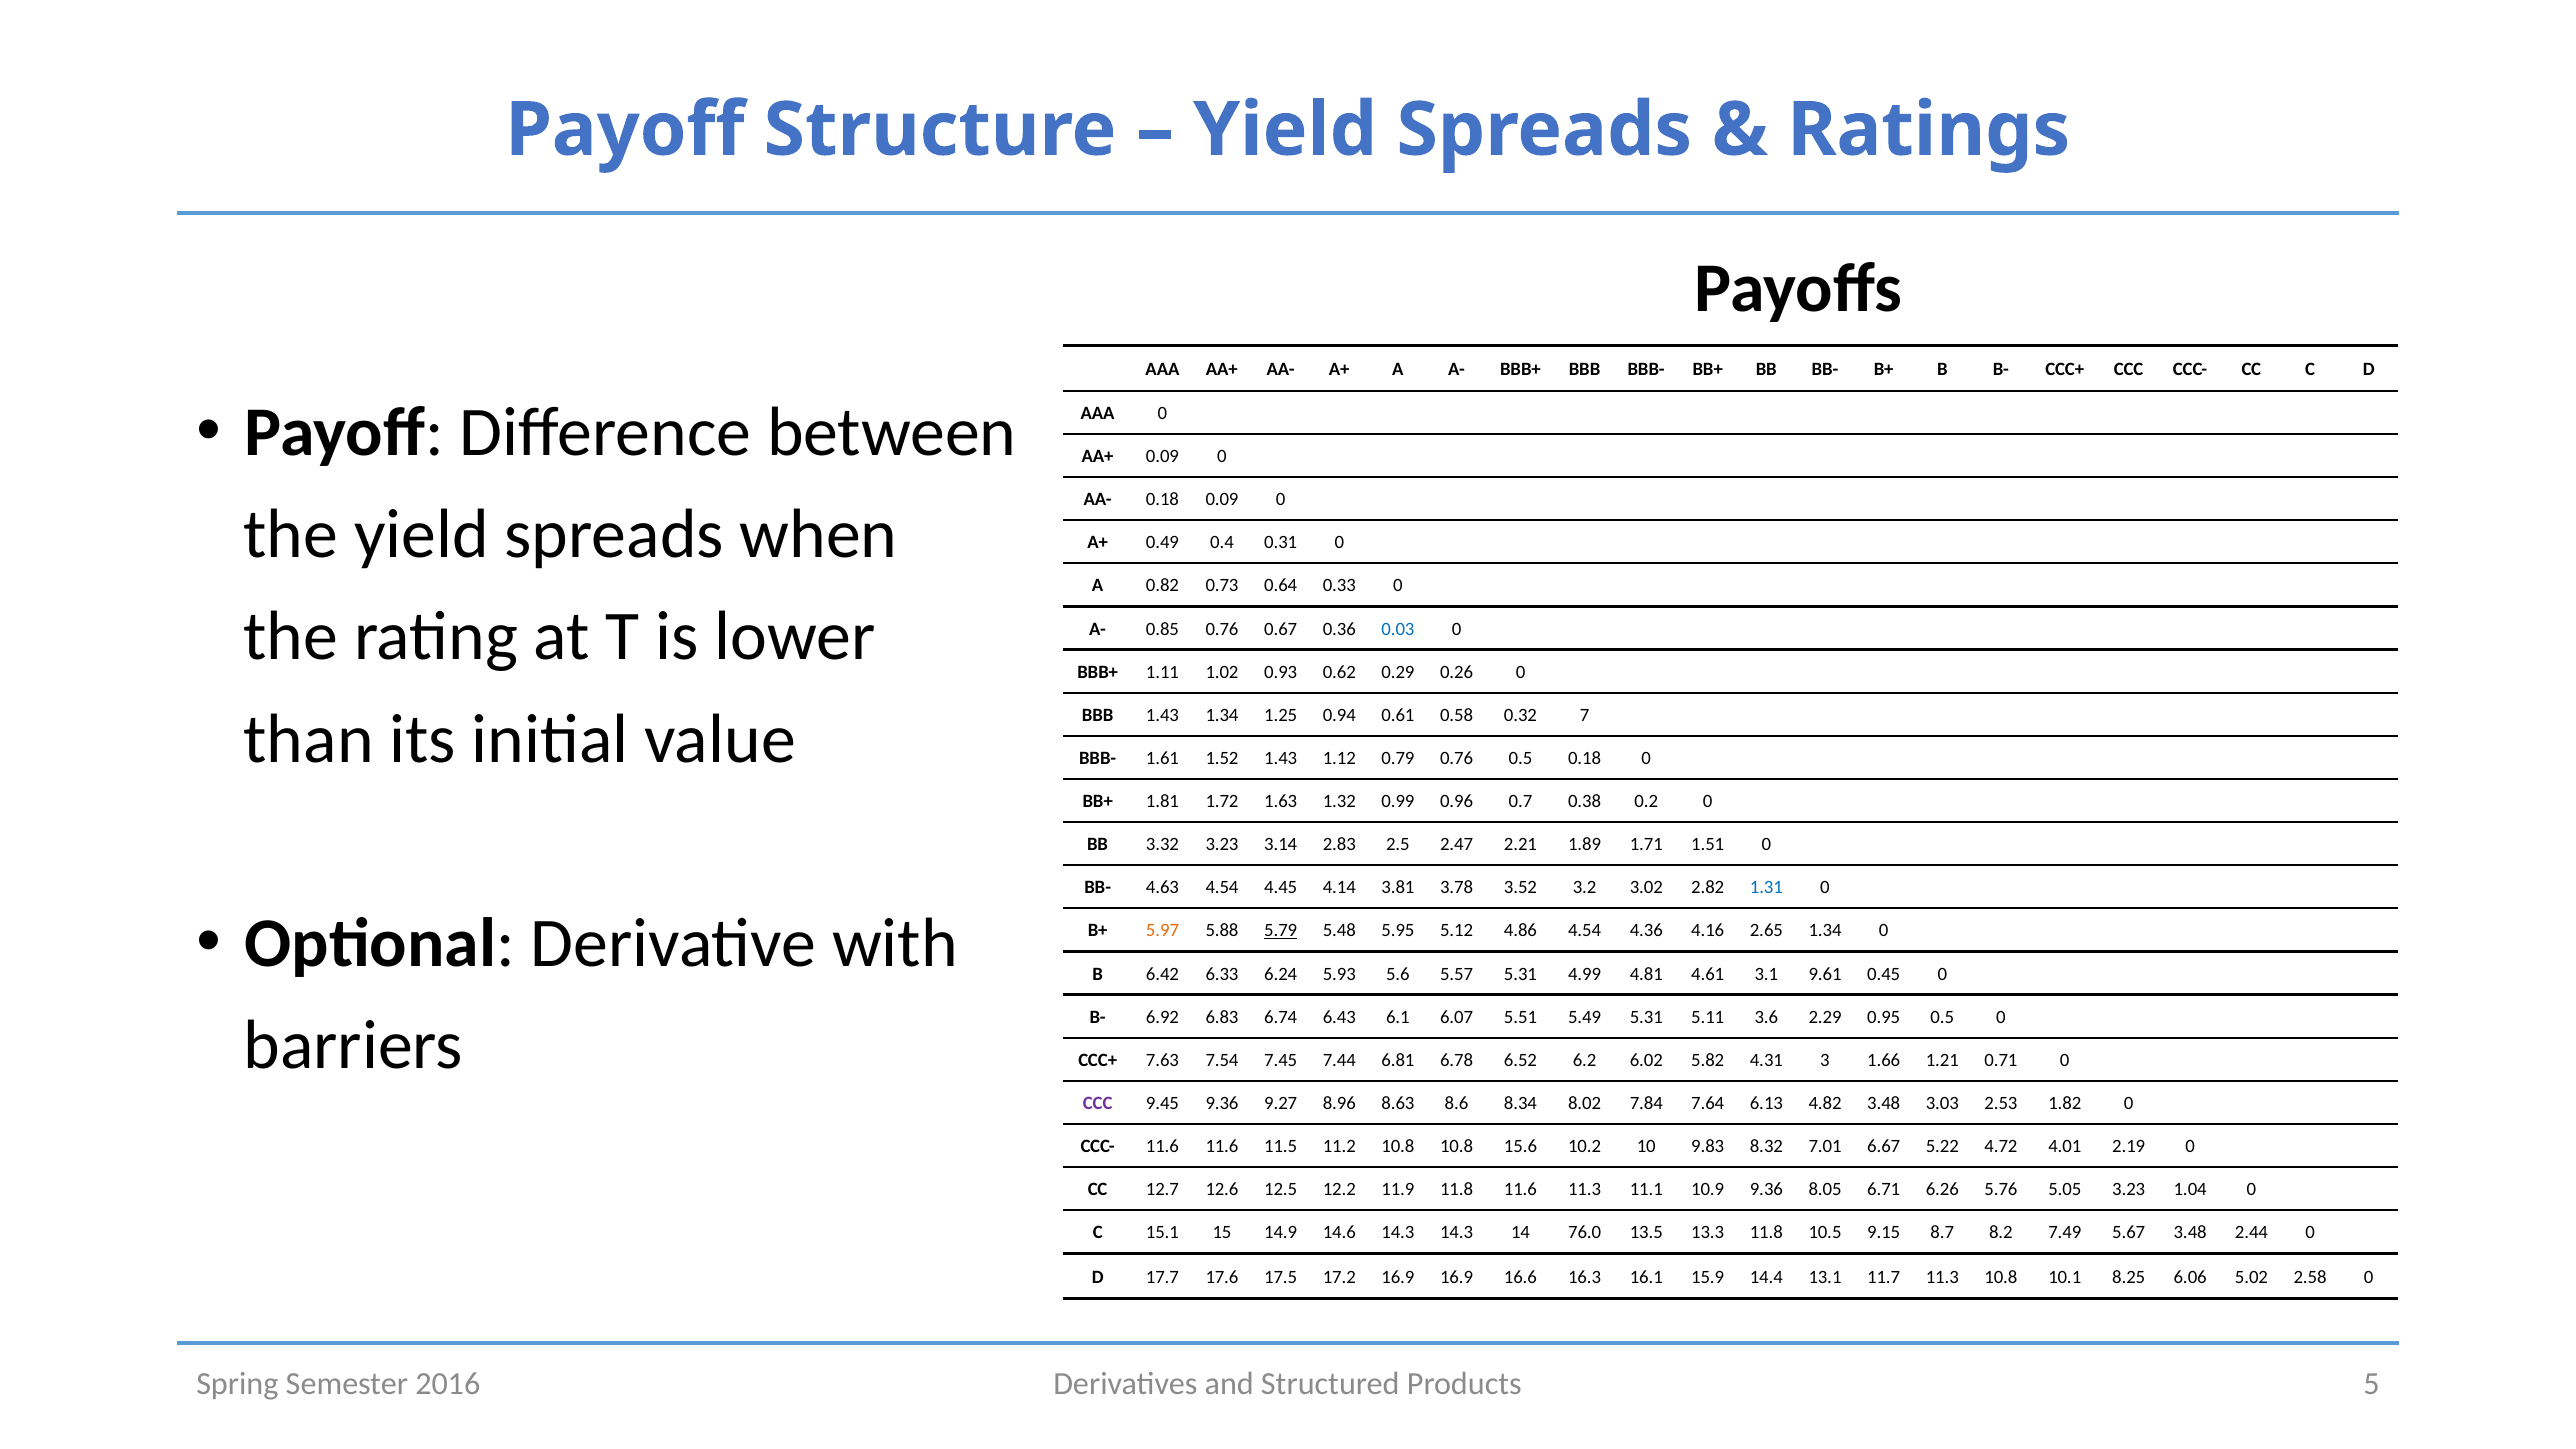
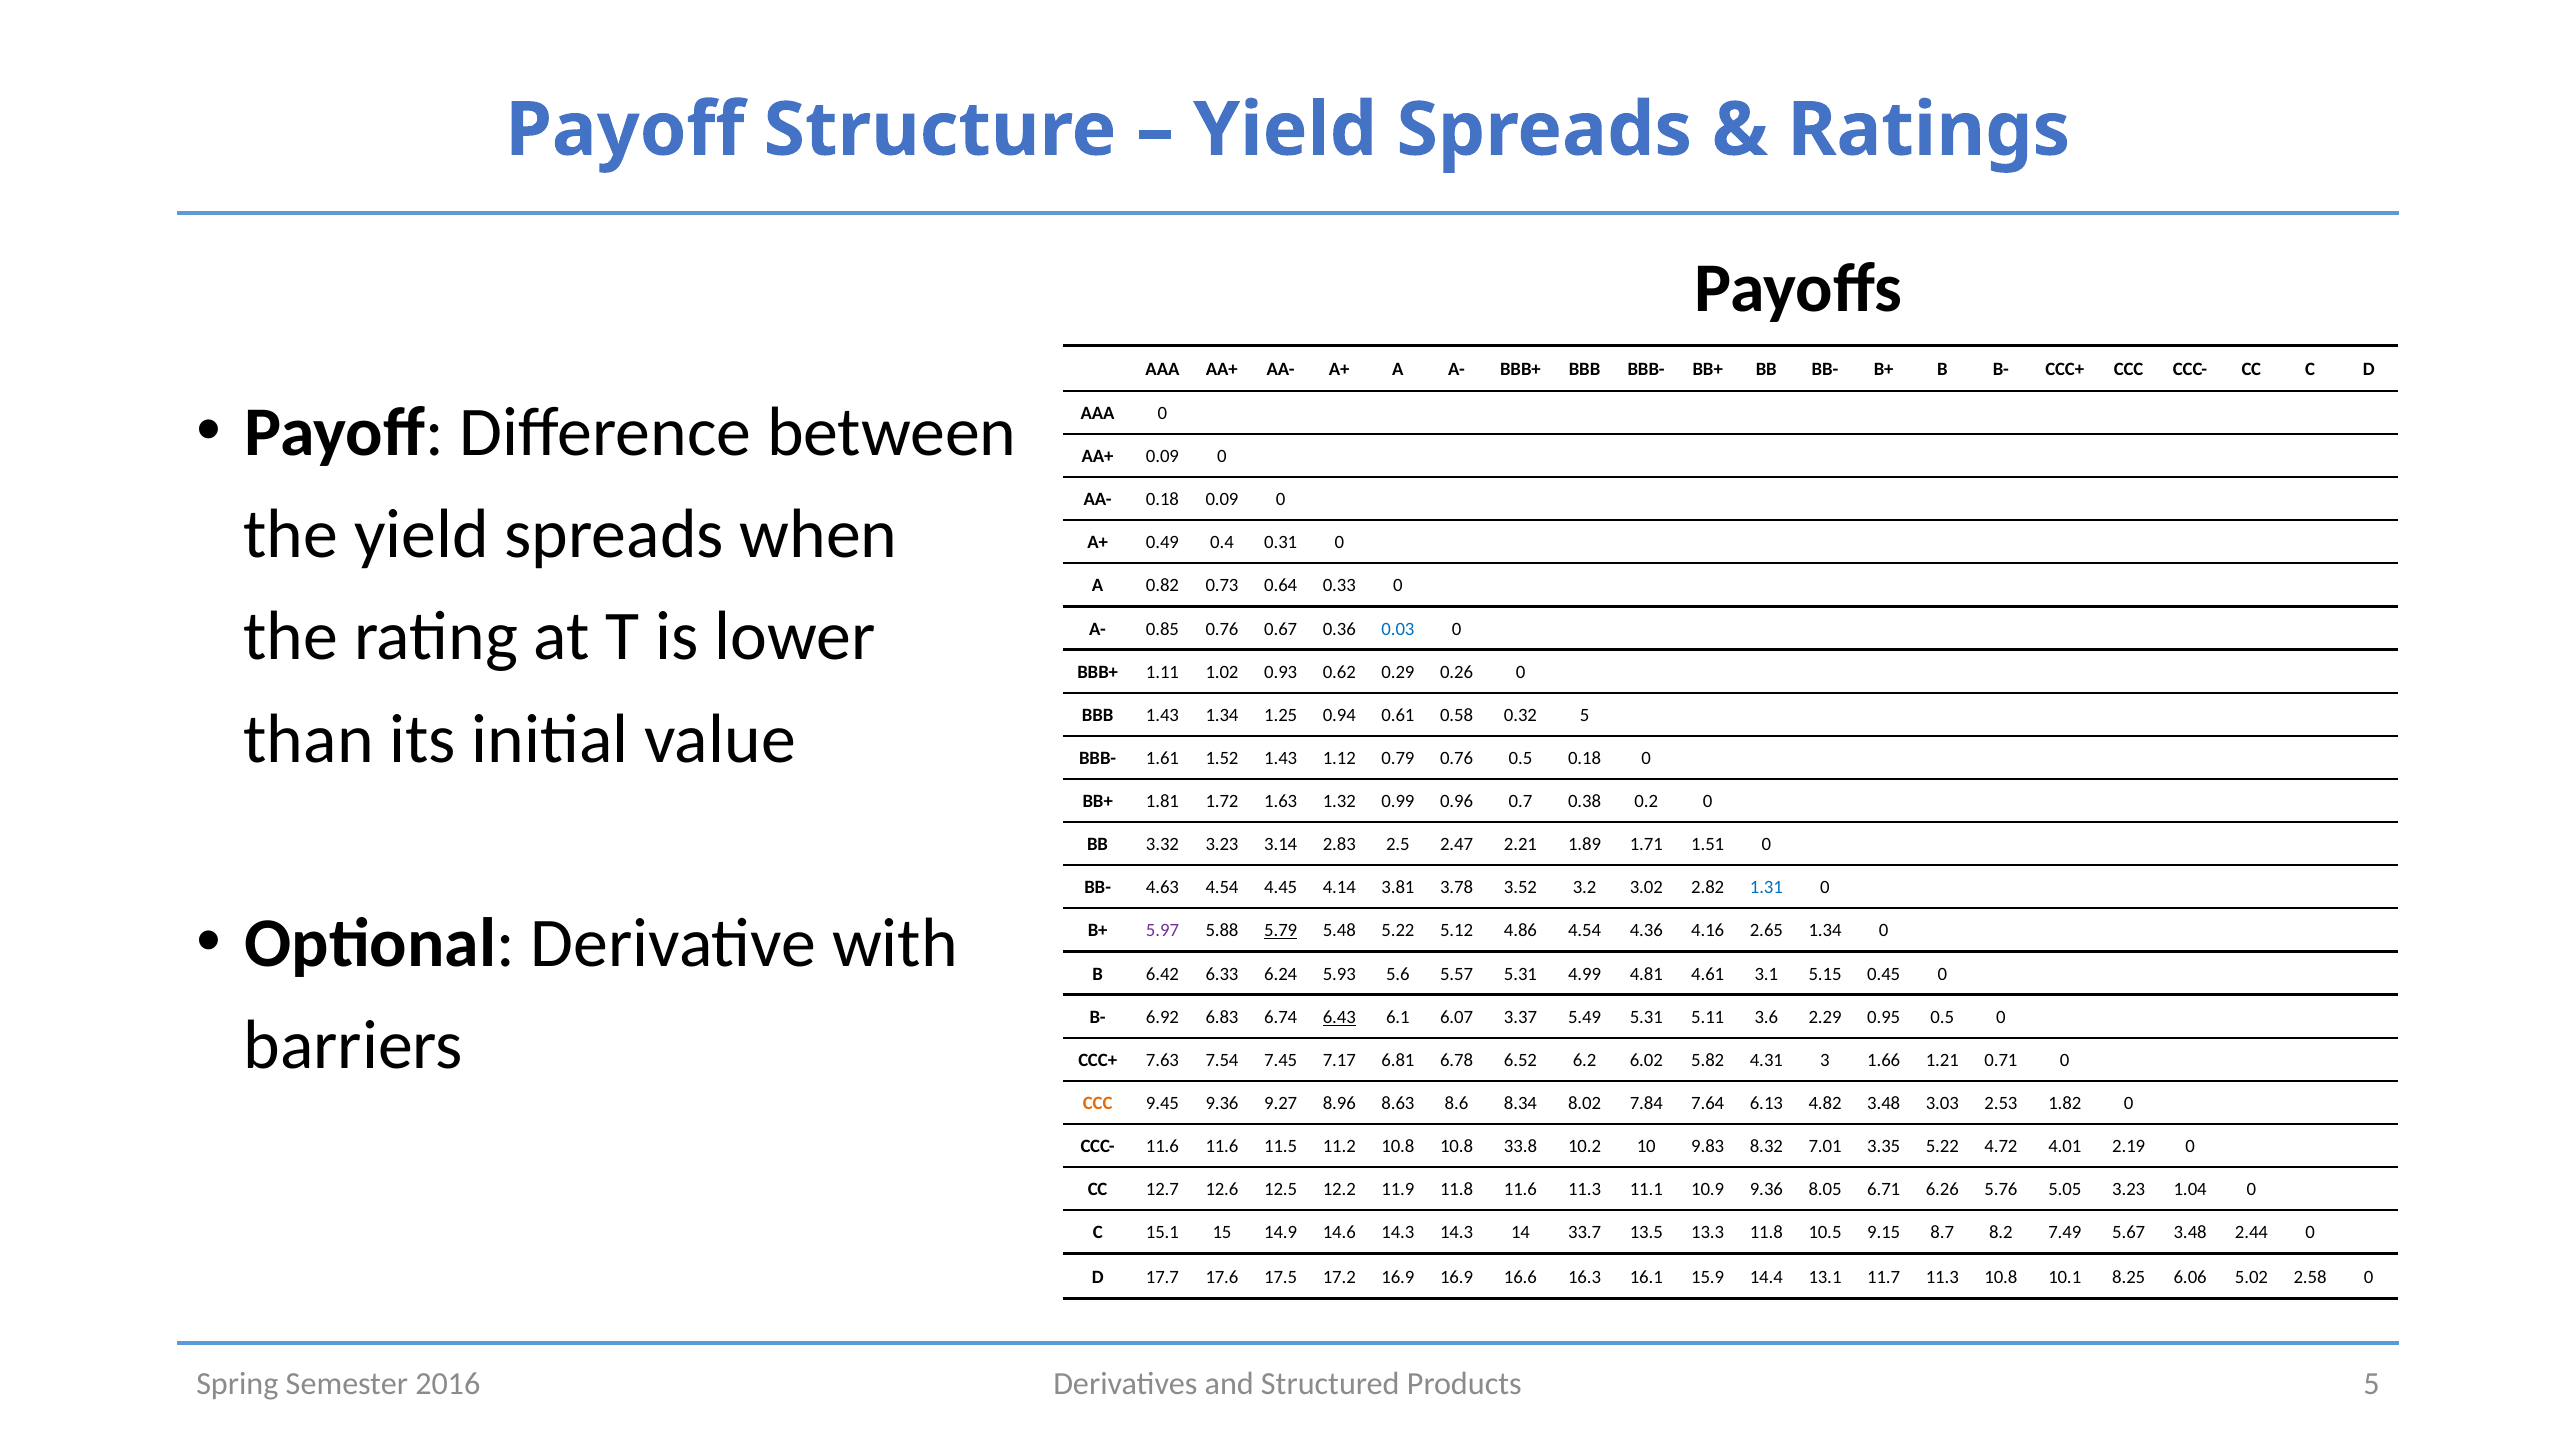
0.32 7: 7 -> 5 (1585, 715)
5.97 colour: orange -> purple (1162, 931)
5.48 5.95: 5.95 -> 5.22 (1398, 931)
9.61: 9.61 -> 5.15 (1825, 974)
6.43 underline: none -> present (1339, 1017)
5.51: 5.51 -> 3.37 (1521, 1017)
7.44: 7.44 -> 7.17 (1339, 1060)
CCC colour: purple -> orange (1098, 1103)
15.6: 15.6 -> 33.8 (1521, 1146)
6.67: 6.67 -> 3.35 (1884, 1146)
76.0: 76.0 -> 33.7 (1585, 1233)
